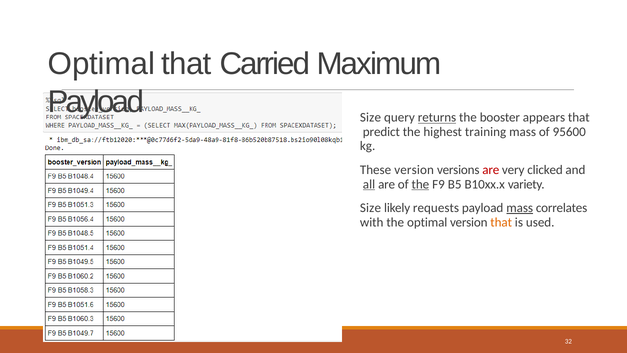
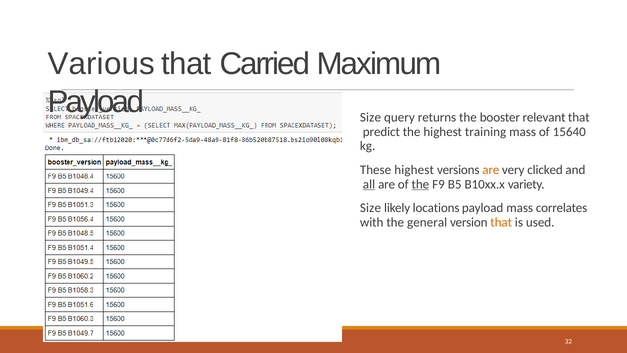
Optimal: Optimal -> Various (101, 64)
returns underline: present -> none (437, 117)
appears: appears -> relevant (544, 117)
95600: 95600 -> 15640 (569, 132)
These version: version -> highest (414, 170)
are colour: red -> orange (491, 170)
requests: requests -> locations (436, 208)
mass underline: present -> none (520, 208)
the optimal: optimal -> general (427, 222)
